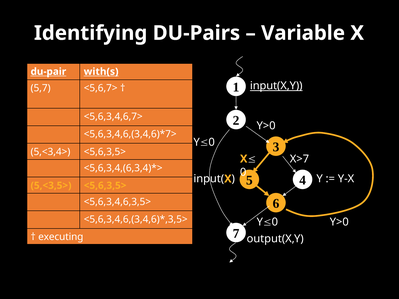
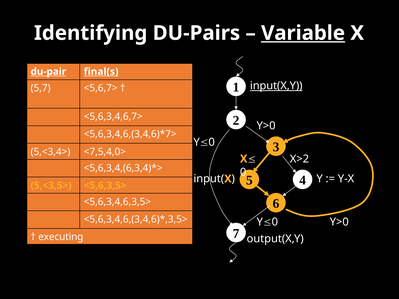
Variable underline: none -> present (303, 33)
with(s: with(s -> final(s (101, 72)
5,<3,4> <5,6,3,5>: <5,6,3,5> -> <7,5,4,0> (105, 152)
X>7: X>7 -> X>2 (299, 159)
